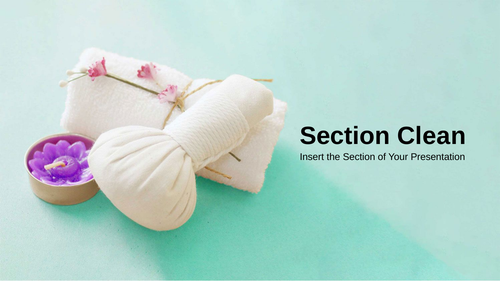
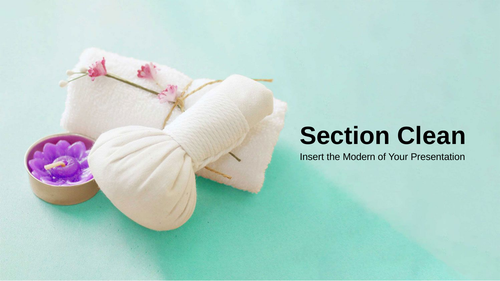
the Section: Section -> Modern (359, 157)
